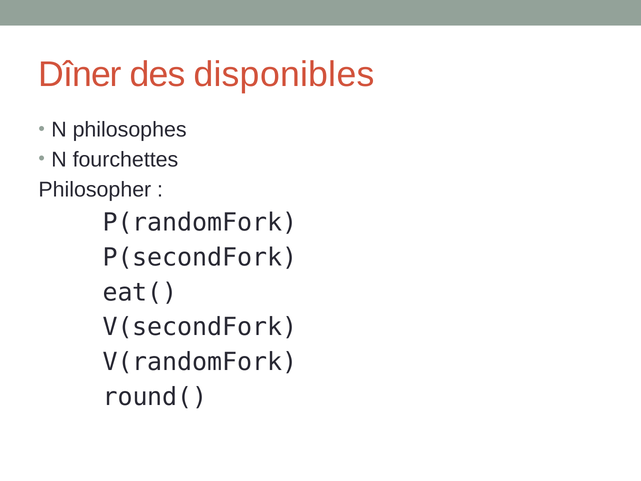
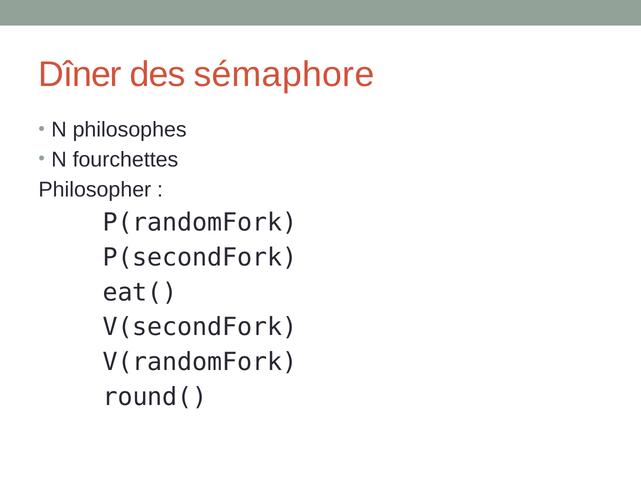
disponibles: disponibles -> sémaphore (284, 75)
